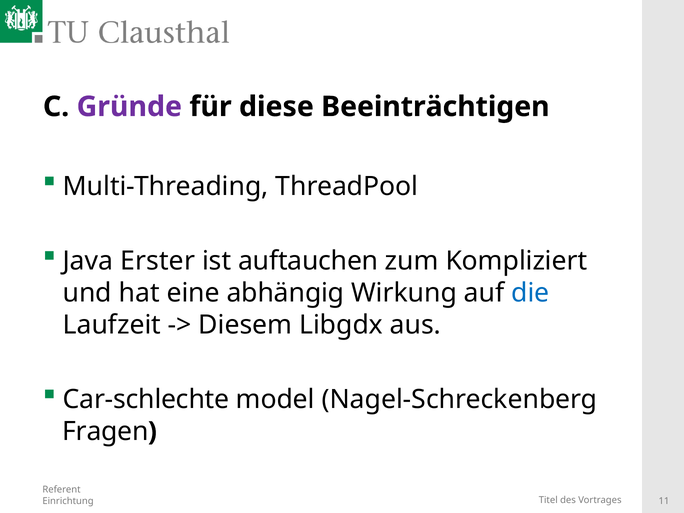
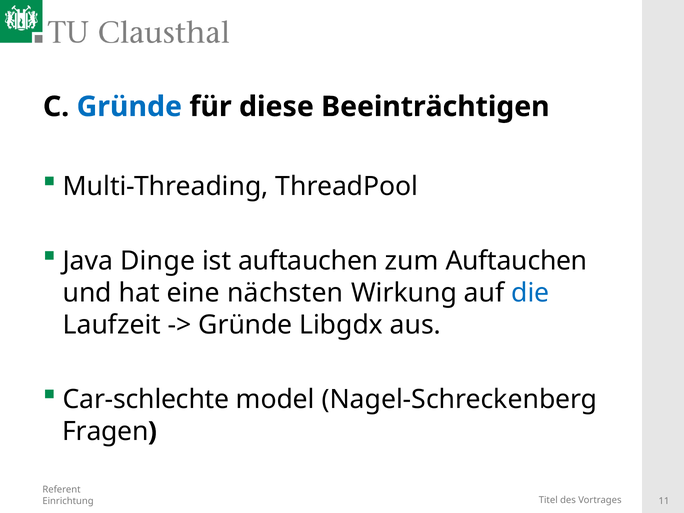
Gründe colour: purple -> blue (129, 107)
Erster: Erster -> Dinge (158, 261)
zum Kompliziert: Kompliziert -> Auftauchen (516, 261)
abhängig: abhängig -> nächsten (285, 293)
Diesem: Diesem -> Gründe (245, 325)
